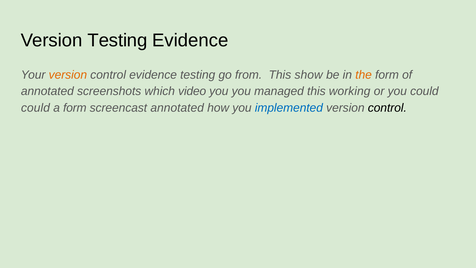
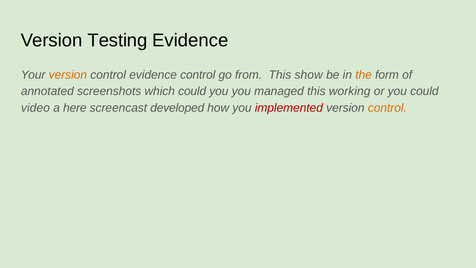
evidence testing: testing -> control (198, 75)
which video: video -> could (192, 91)
could: could -> video (35, 108)
a form: form -> here (75, 108)
screencast annotated: annotated -> developed (177, 108)
implemented colour: blue -> red (289, 108)
control colour: black -> orange (387, 108)
